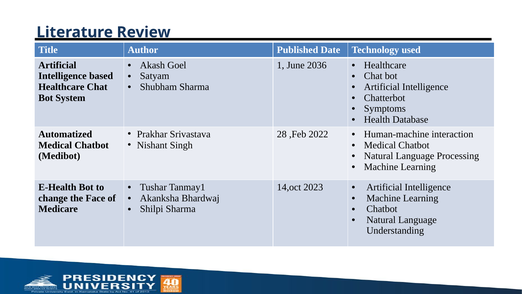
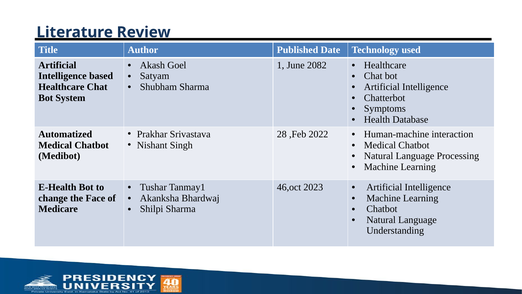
2036: 2036 -> 2082 (317, 65)
14,oct: 14,oct -> 46,oct (289, 187)
